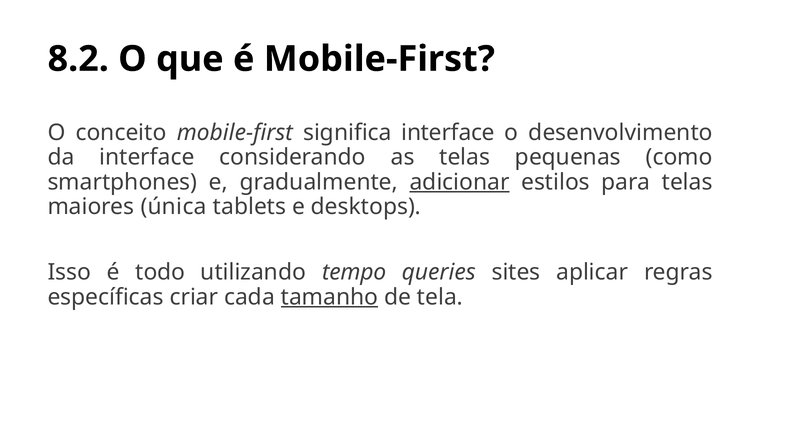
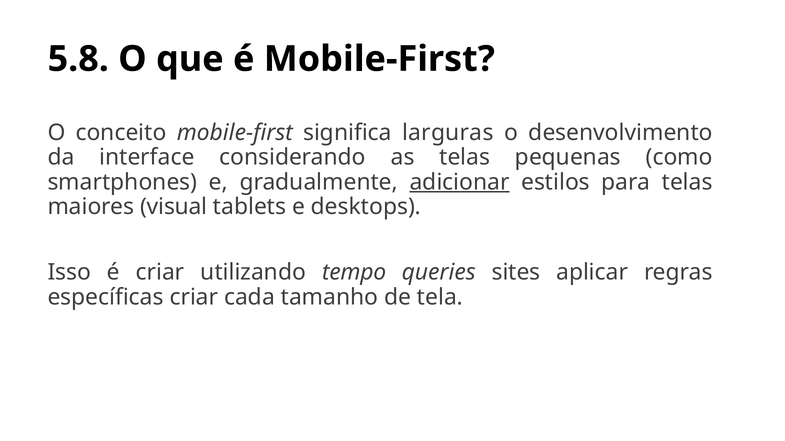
8.2: 8.2 -> 5.8 (78, 59)
significa interface: interface -> larguras (448, 133)
única: única -> visual (174, 207)
é todo: todo -> criar (160, 273)
tamanho underline: present -> none (330, 297)
